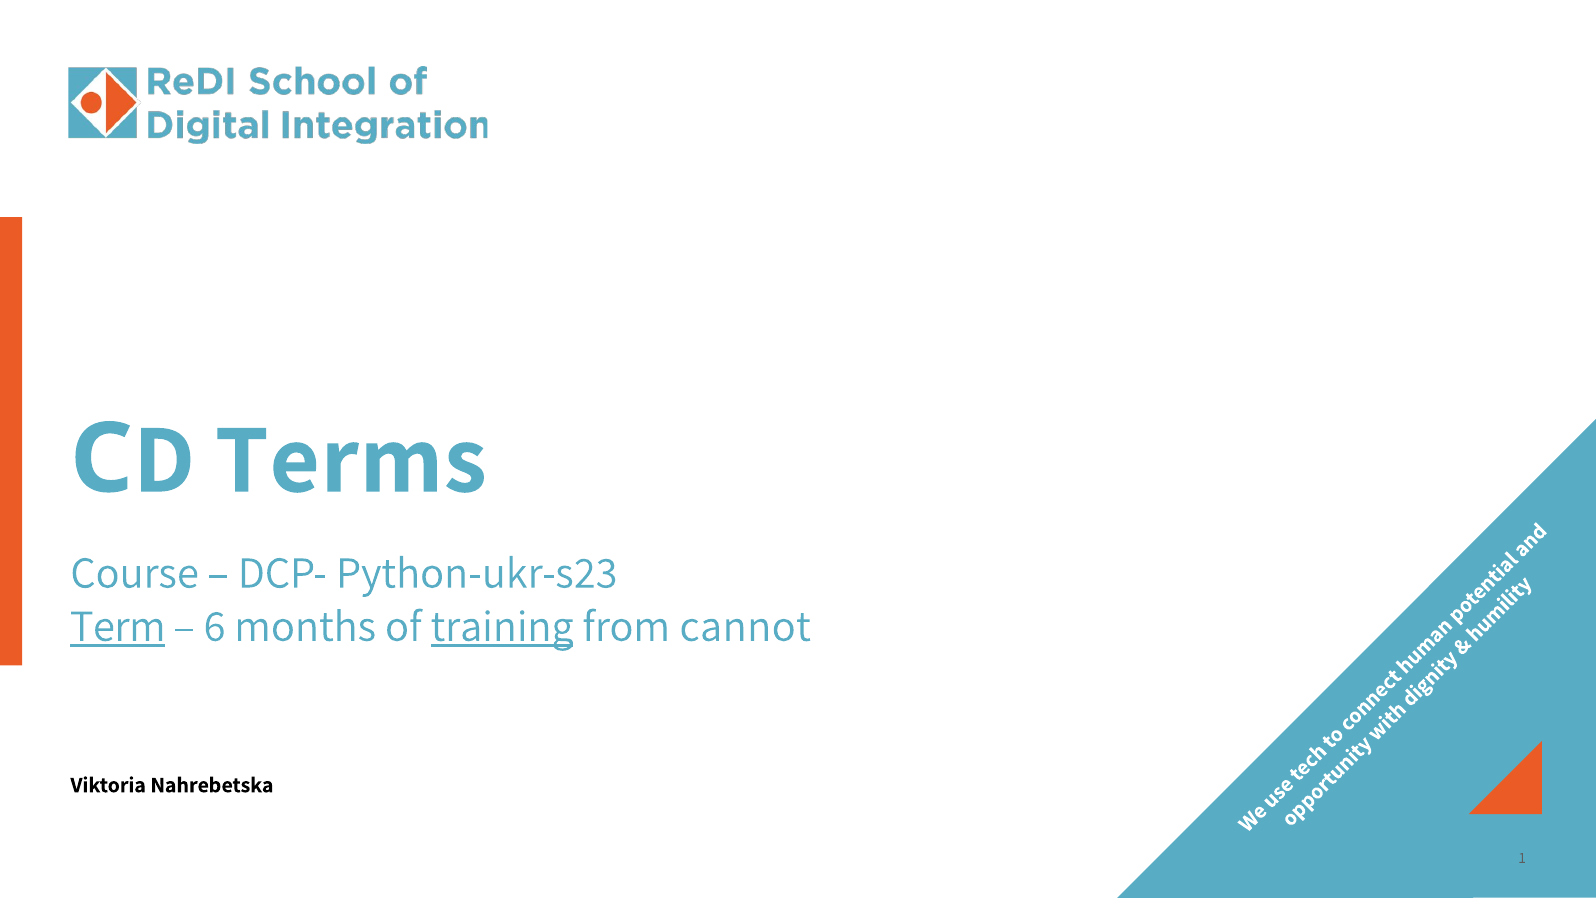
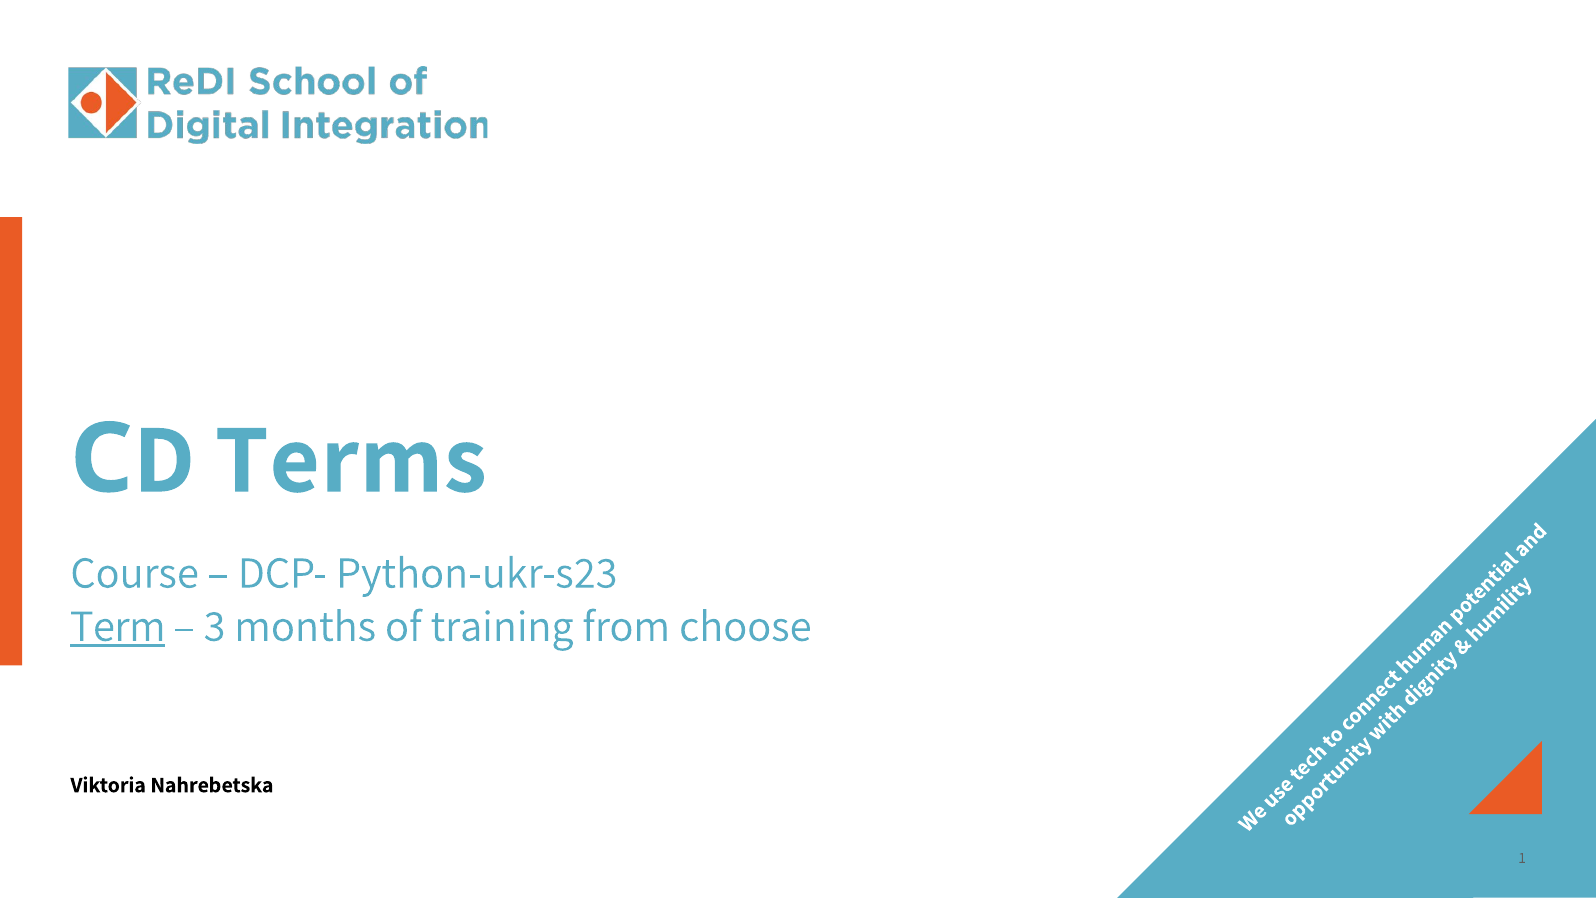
6: 6 -> 3 (215, 626)
training underline: present -> none (502, 626)
cannot: cannot -> choose (745, 626)
